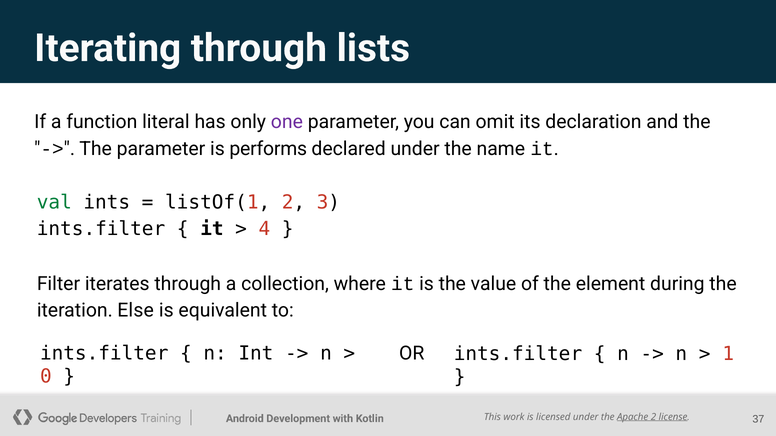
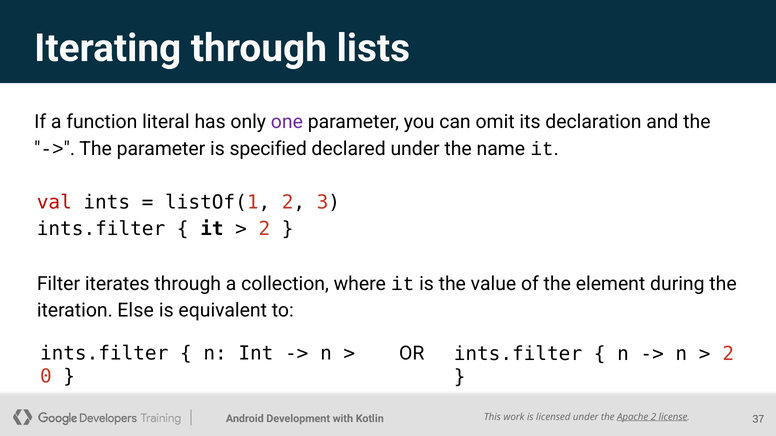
performs: performs -> specified (268, 149)
val colour: green -> red (54, 202)
4: 4 -> 2 (264, 229)
1: 1 -> 2 (728, 354)
